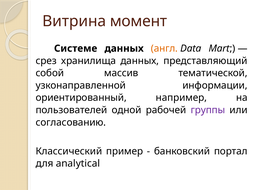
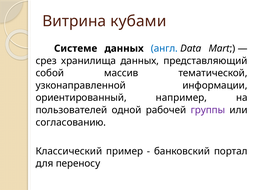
момент: момент -> кубами (138, 21)
англ colour: orange -> blue (164, 48)
analytical: analytical -> переносу (78, 163)
